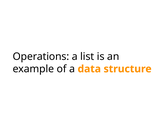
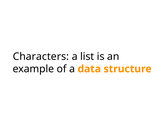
Operations: Operations -> Characters (41, 56)
